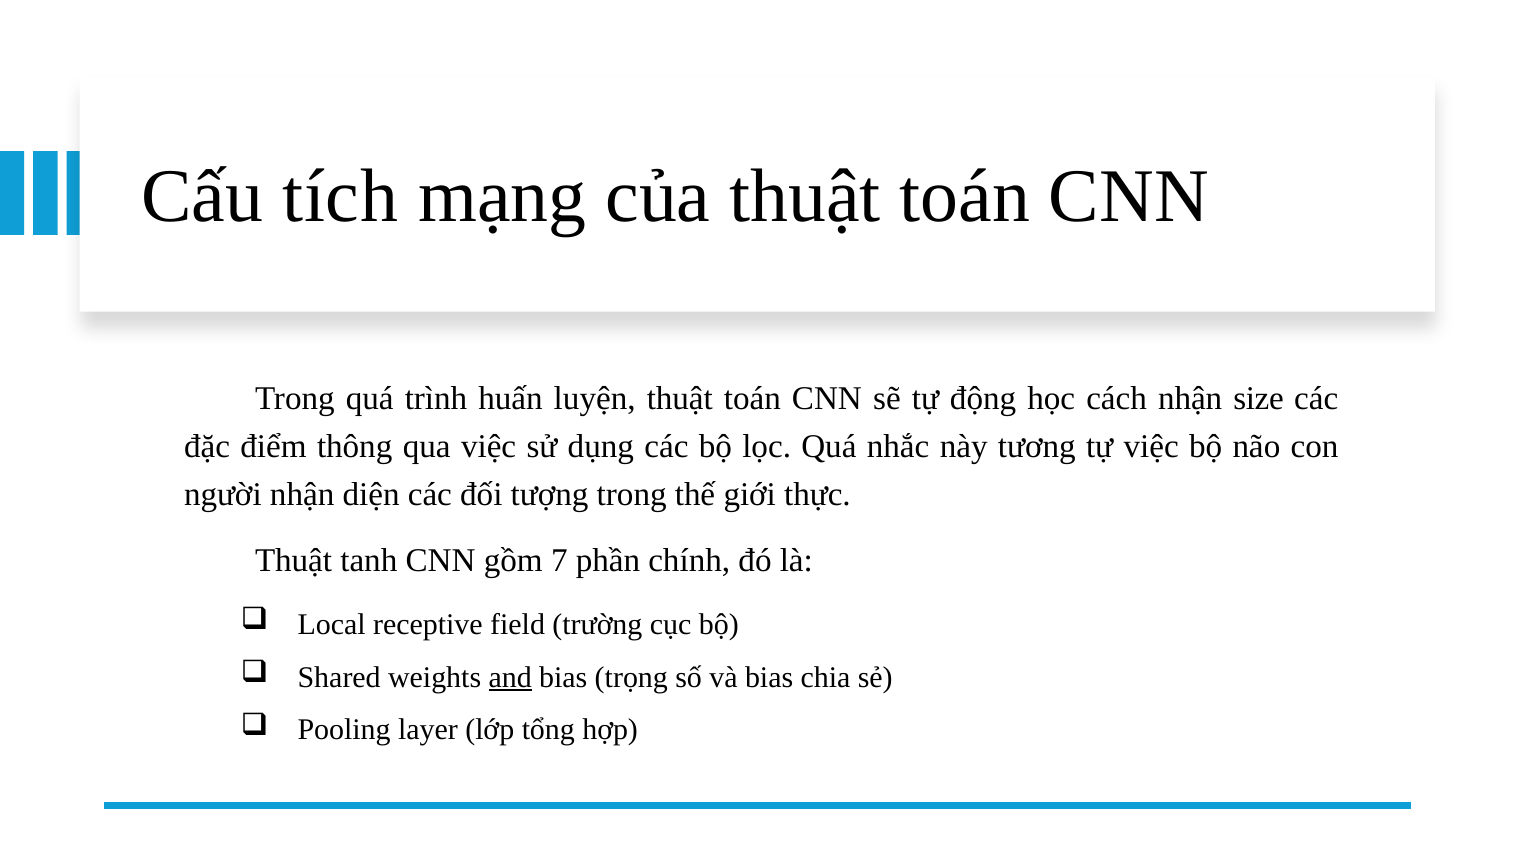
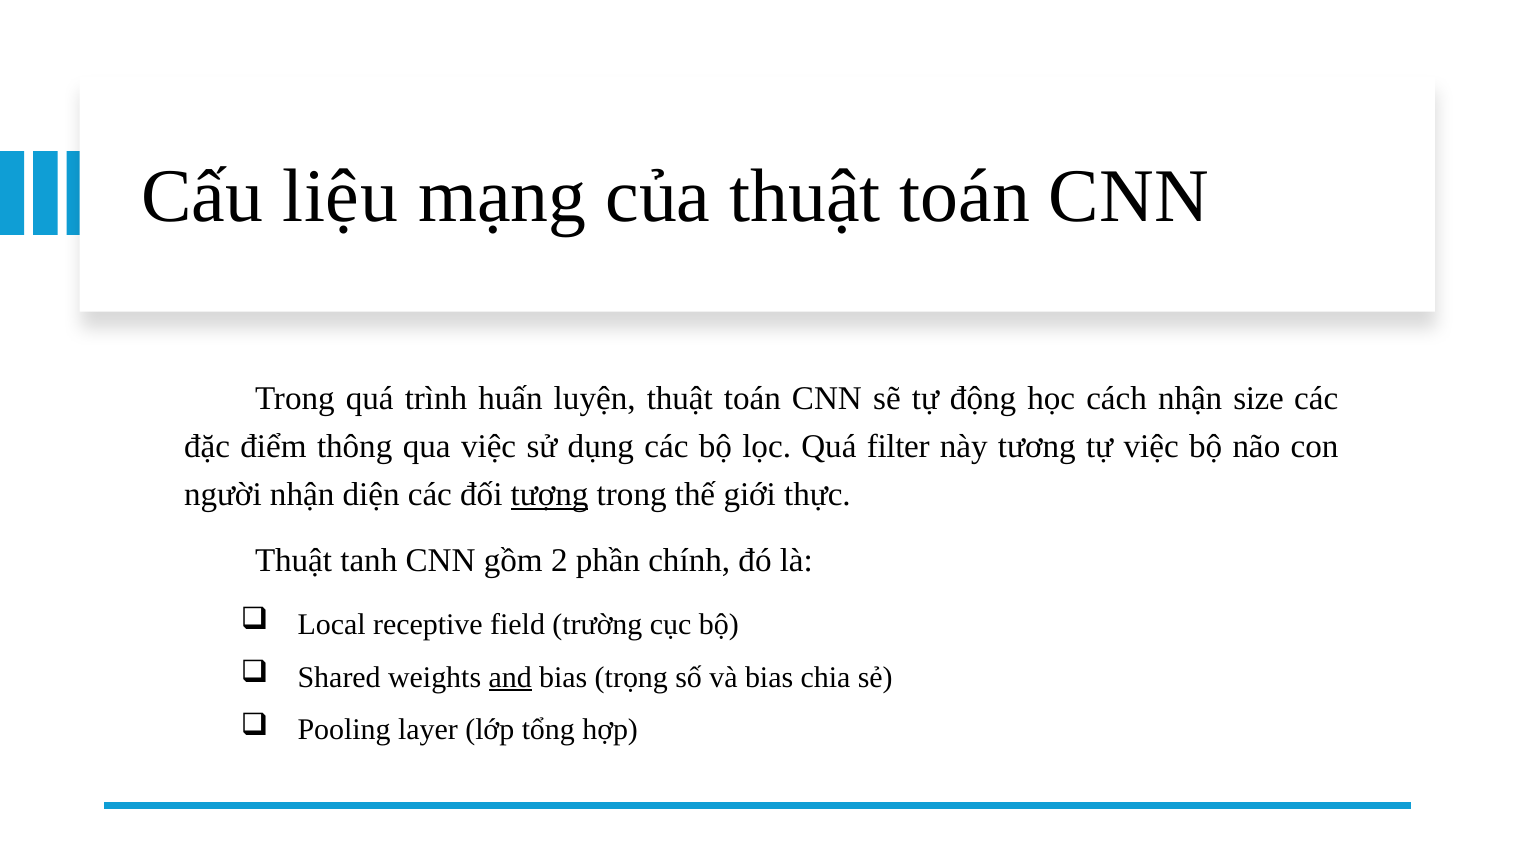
tích: tích -> liệu (340, 197)
nhắc: nhắc -> filter (898, 447)
tượng underline: none -> present (550, 494)
7: 7 -> 2 (559, 561)
